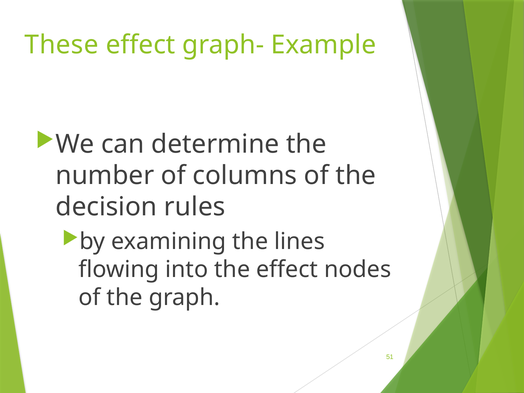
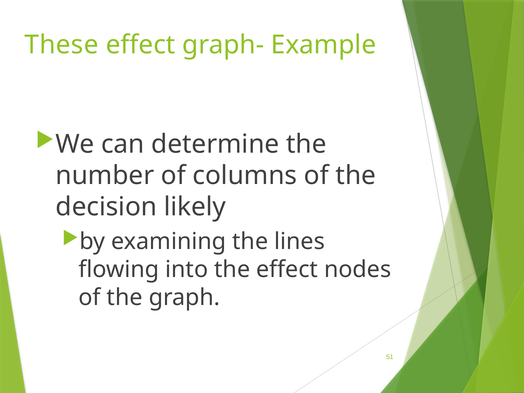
rules: rules -> likely (195, 207)
